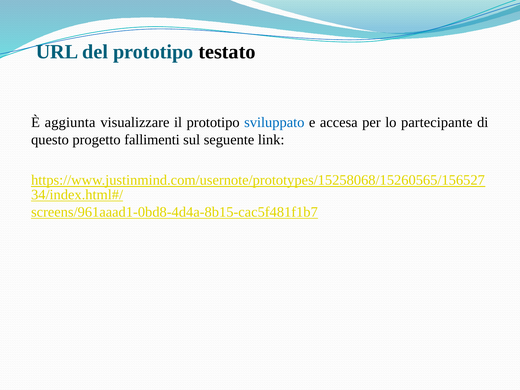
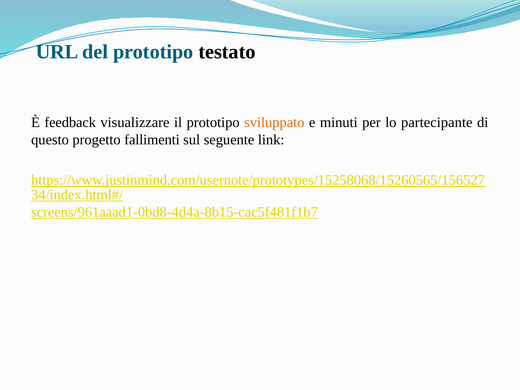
aggiunta: aggiunta -> feedback (70, 122)
sviluppato colour: blue -> orange (274, 122)
accesa: accesa -> minuti (339, 122)
